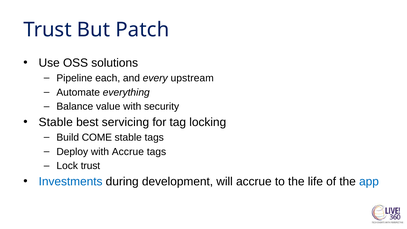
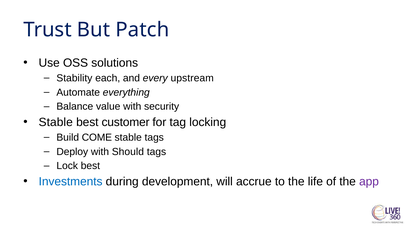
Pipeline: Pipeline -> Stability (74, 78)
servicing: servicing -> customer (126, 122)
with Accrue: Accrue -> Should (128, 152)
Lock trust: trust -> best (90, 166)
app colour: blue -> purple (369, 182)
